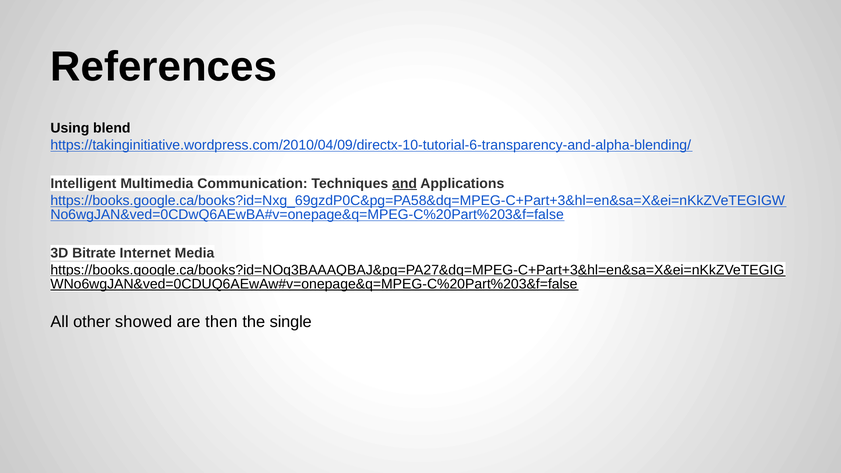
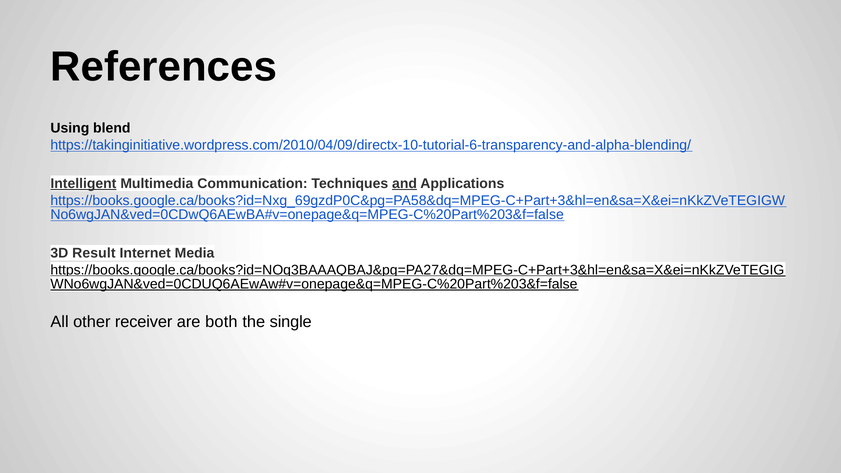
Intelligent underline: none -> present (83, 184)
Bitrate: Bitrate -> Result (94, 253)
showed: showed -> receiver (144, 322)
then: then -> both (221, 322)
